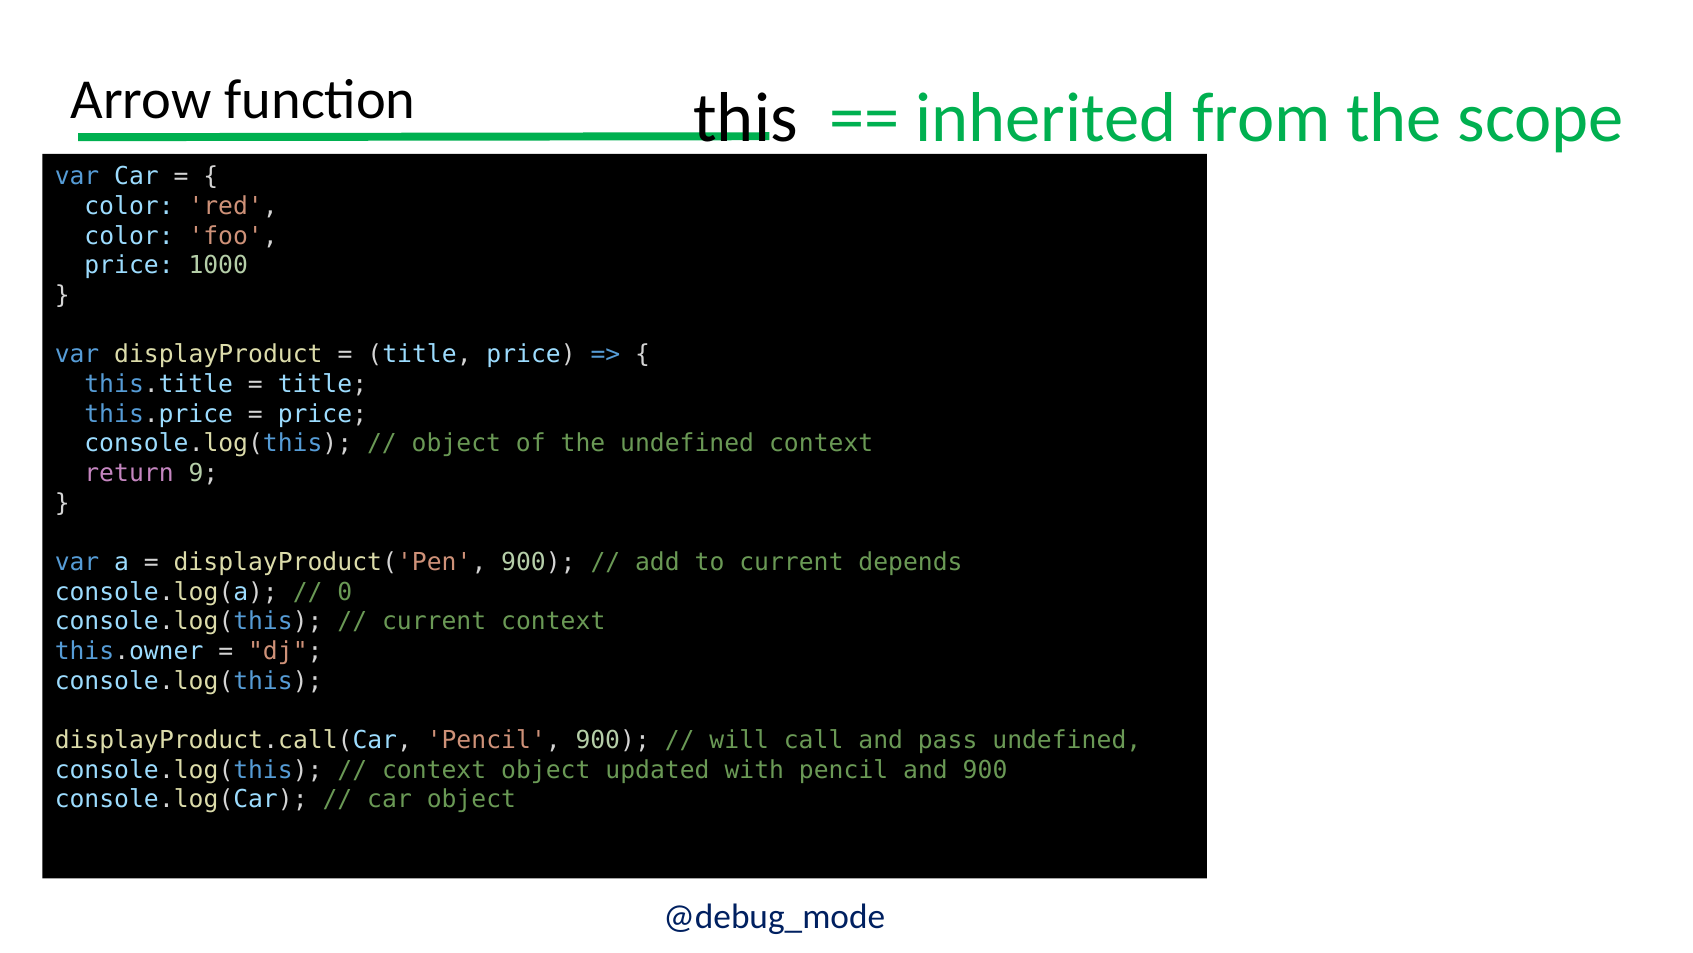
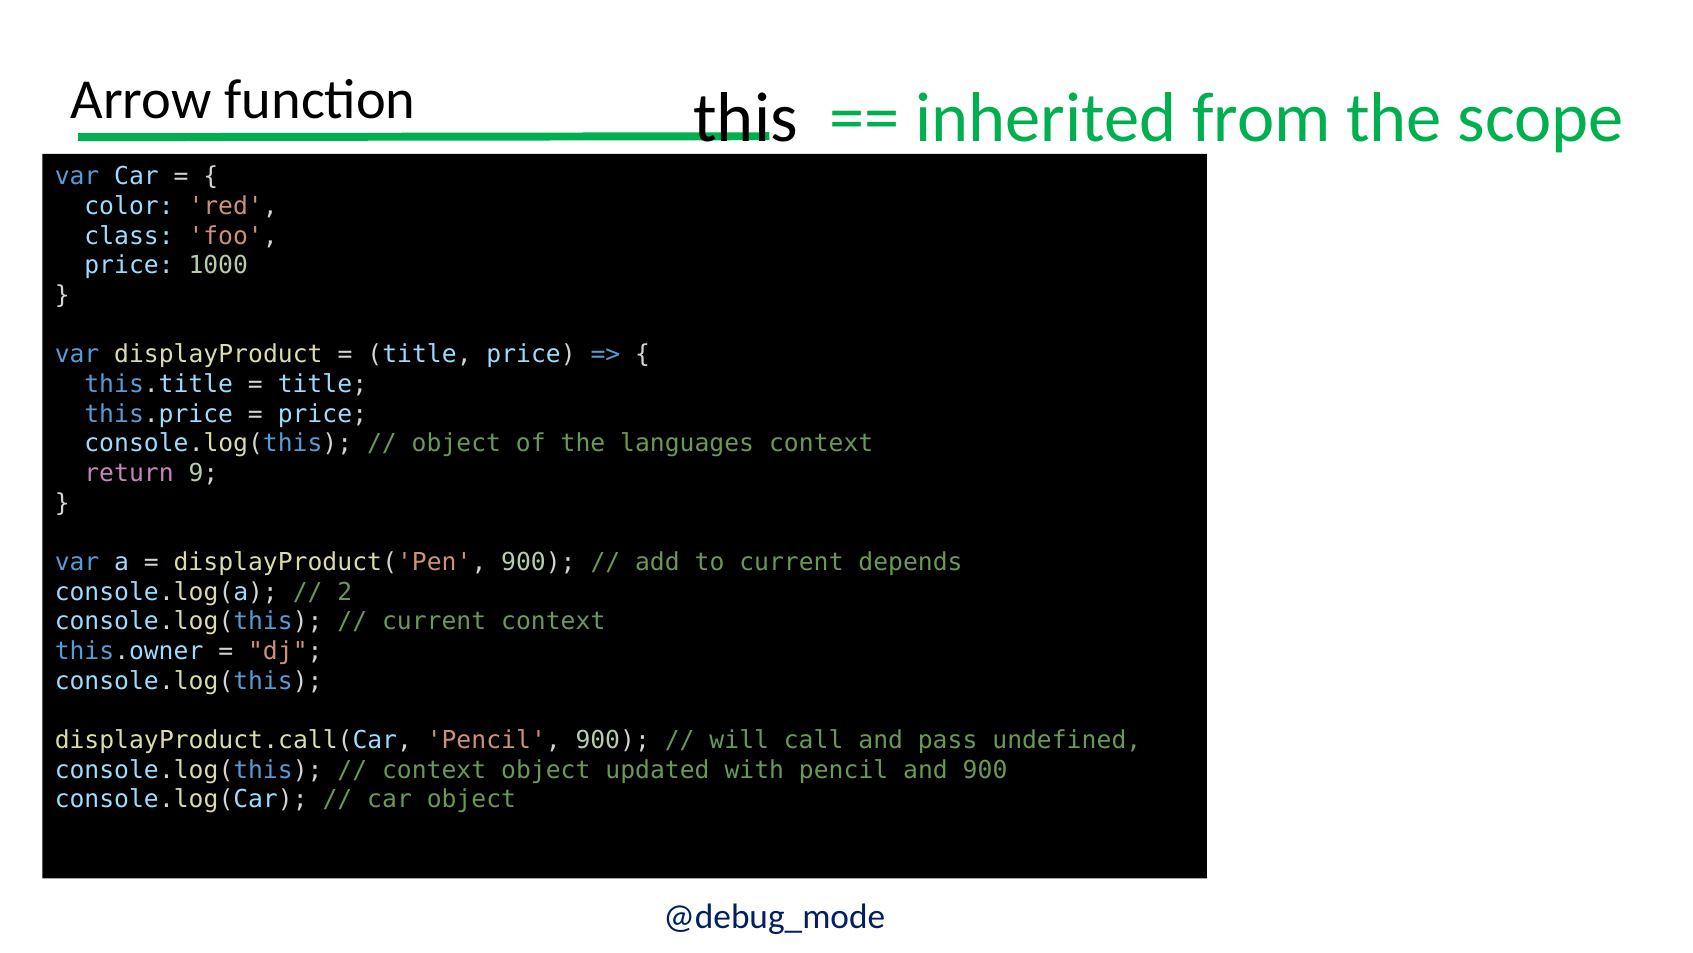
color: color -> class (129, 236)
the undefined: undefined -> languages (687, 443)
0: 0 -> 2 (345, 592)
